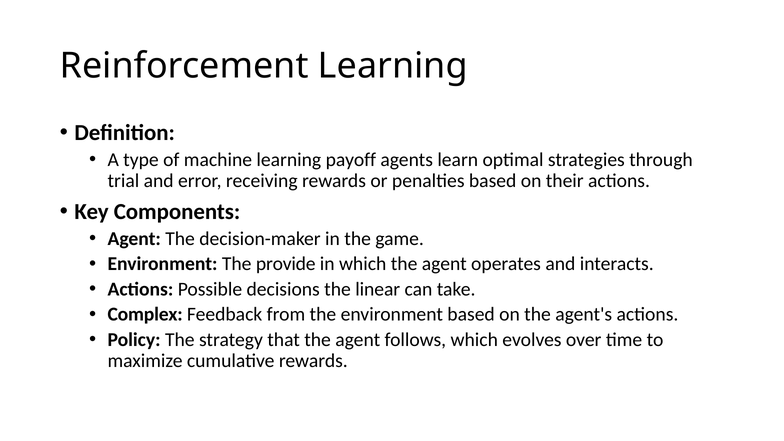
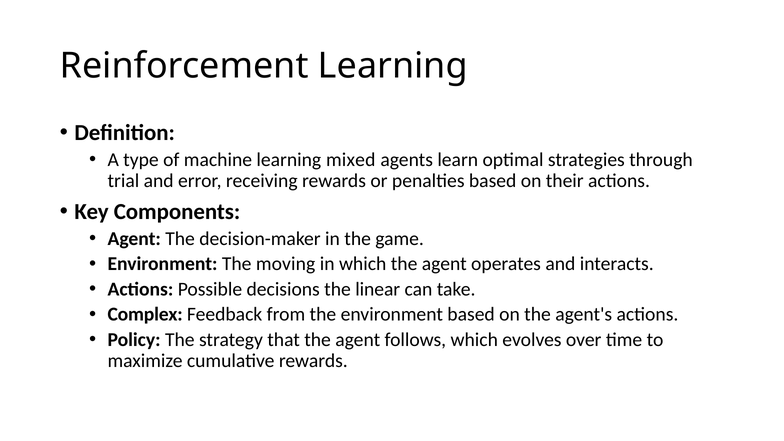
payoff: payoff -> mixed (351, 160)
provide: provide -> moving (286, 264)
